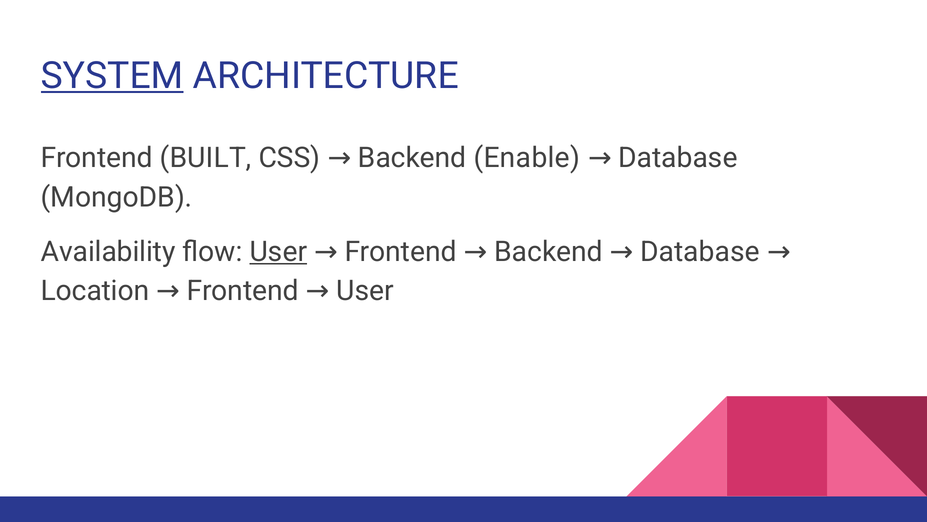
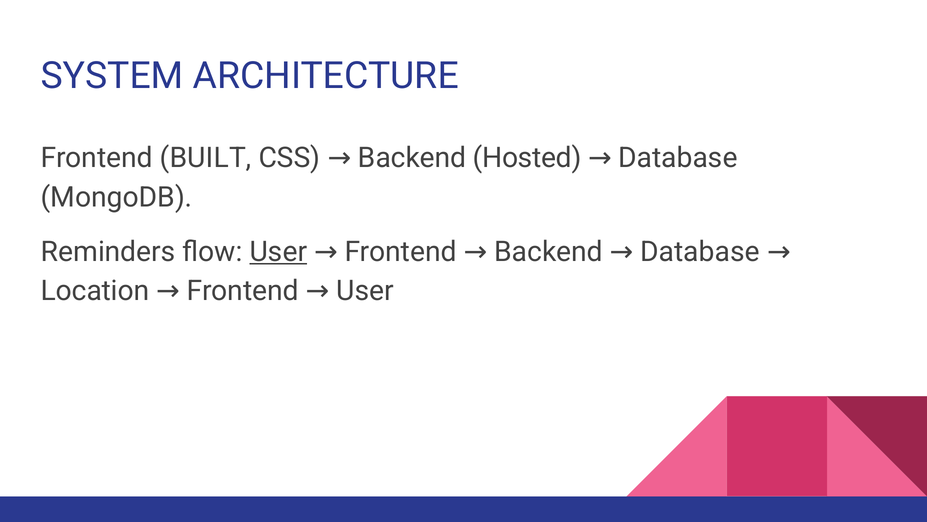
SYSTEM underline: present -> none (112, 76)
Enable: Enable -> Hosted (527, 158)
Availability: Availability -> Reminders (108, 251)
